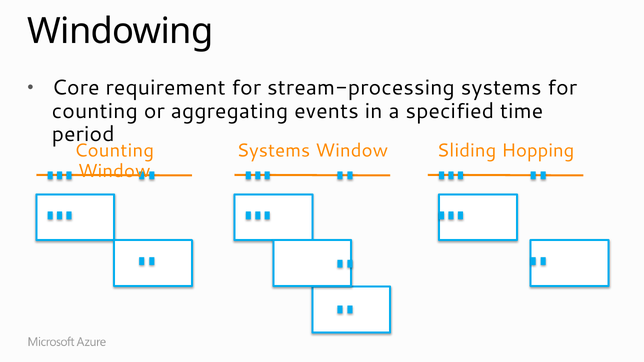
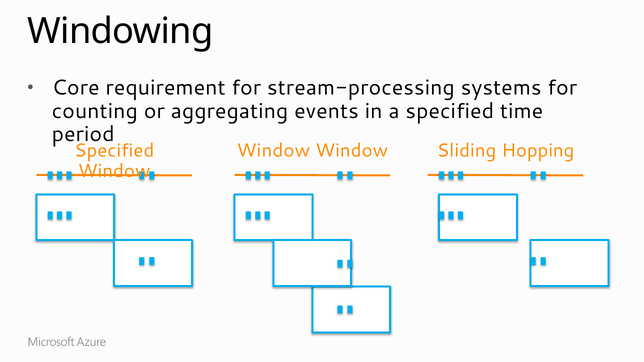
Counting: Counting -> Specified (114, 151)
Systems: Systems -> Window (273, 151)
